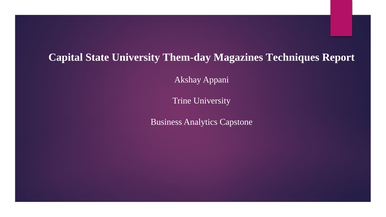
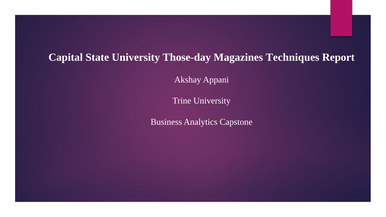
Them-day: Them-day -> Those-day (187, 57)
